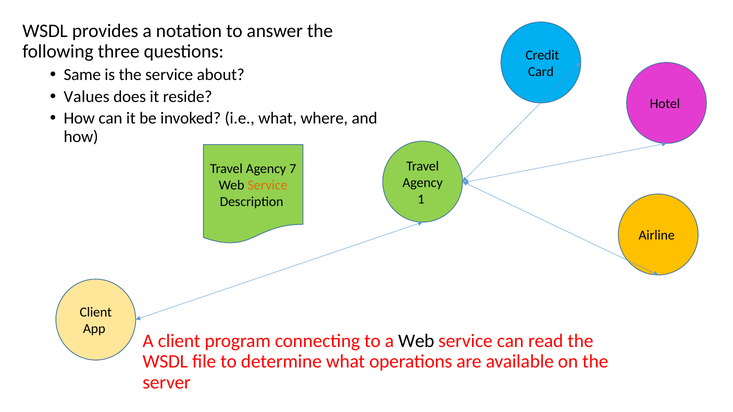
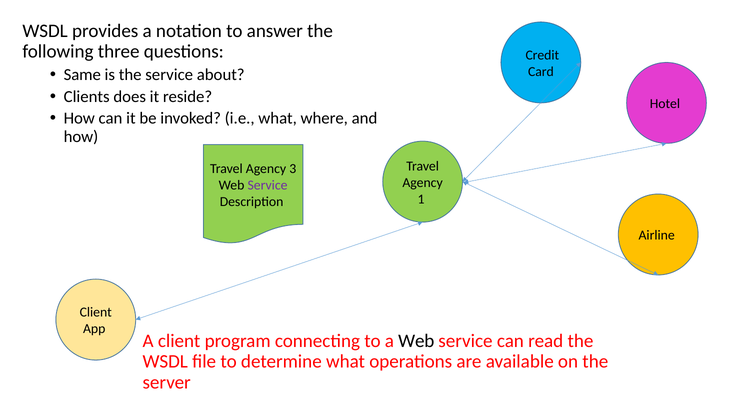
Values: Values -> Clients (87, 97)
7: 7 -> 3 (293, 169)
Service colour: orange -> purple (268, 186)
